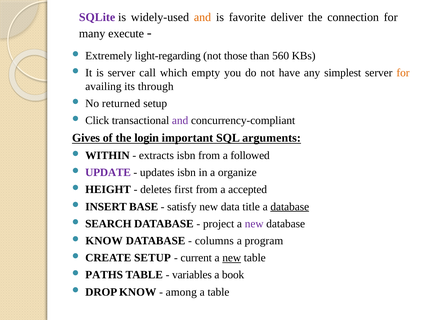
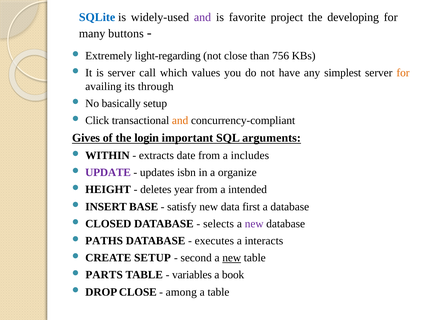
SQLite colour: purple -> blue (97, 17)
and colour: orange -> purple (203, 17)
deliver: deliver -> project (287, 17)
connection: connection -> developing (353, 17)
execute: execute -> buttons (126, 34)
not those: those -> close (236, 56)
560: 560 -> 756 (281, 56)
empty: empty -> values (206, 73)
returned: returned -> basically (121, 104)
and colour: purple -> orange (180, 121)
extracts isbn: isbn -> date (186, 156)
followed: followed -> includes (250, 156)
first: first -> year (184, 190)
accepted: accepted -> intended (248, 190)
title: title -> first (251, 207)
database underline: present -> none (290, 207)
SEARCH: SEARCH -> CLOSED (108, 224)
project: project -> selects (219, 224)
KNOW: KNOW -> PATHS (104, 241)
columns: columns -> executes (214, 241)
program: program -> interacts (264, 241)
current: current -> second (196, 258)
PATHS: PATHS -> PARTS (104, 275)
DROP KNOW: KNOW -> CLOSE (138, 292)
